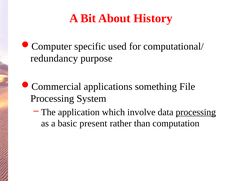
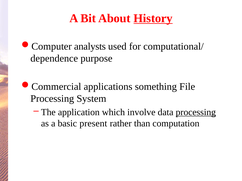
History underline: none -> present (153, 18)
specific: specific -> analysts (90, 46)
redundancy: redundancy -> dependence (54, 59)
